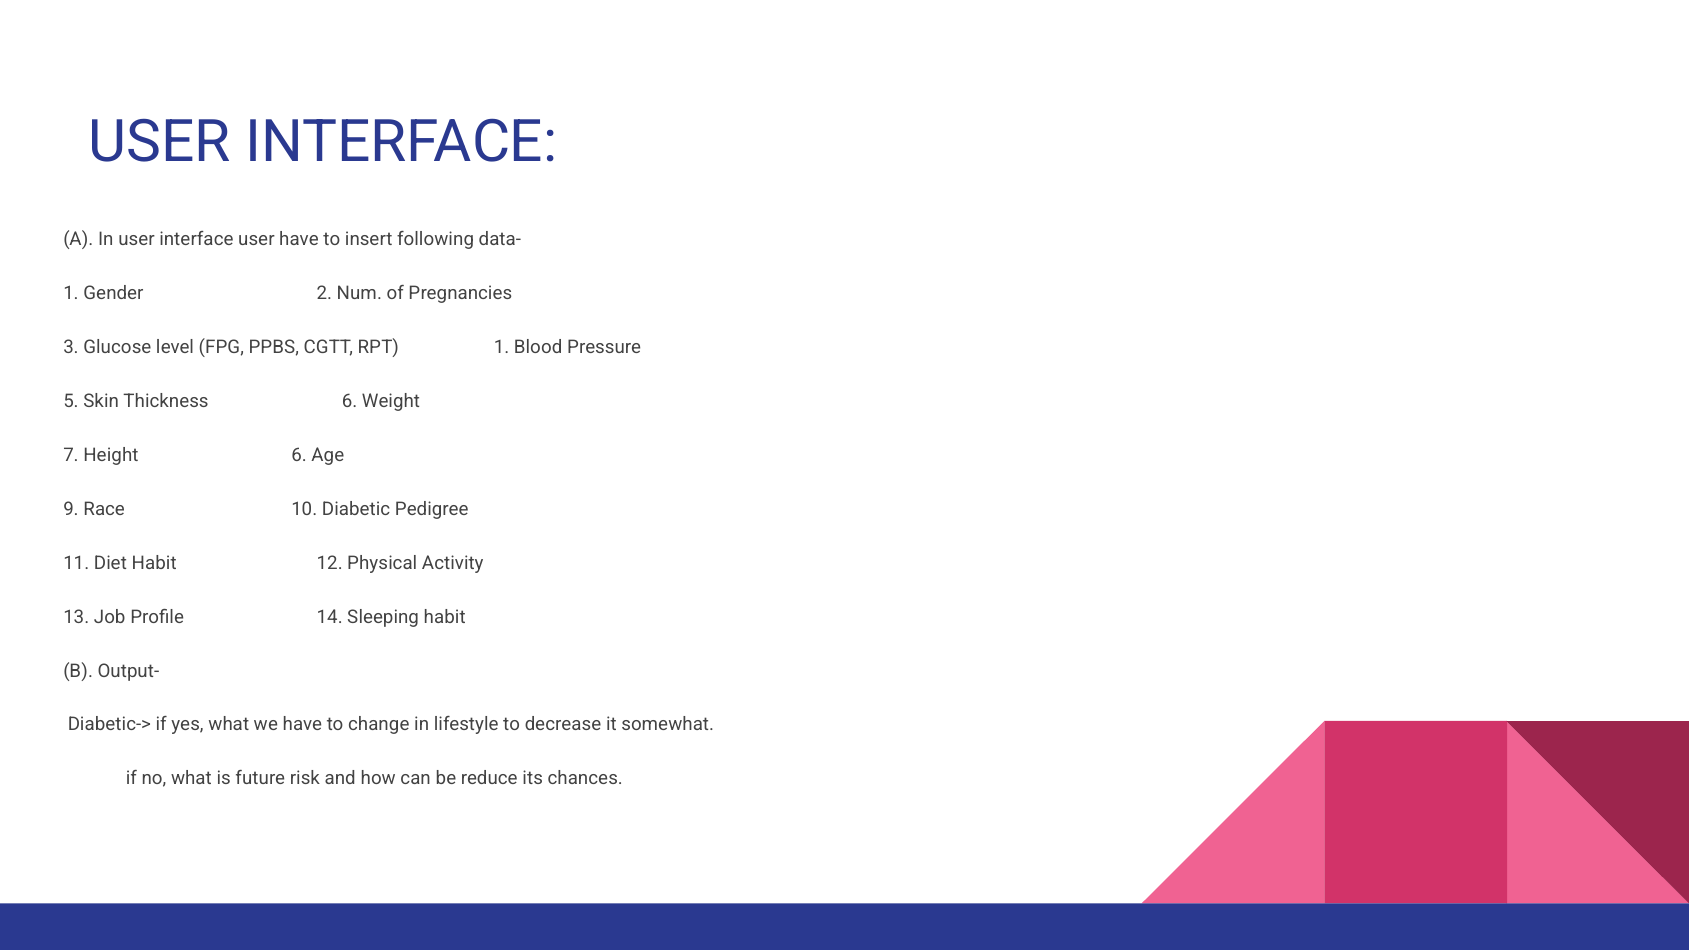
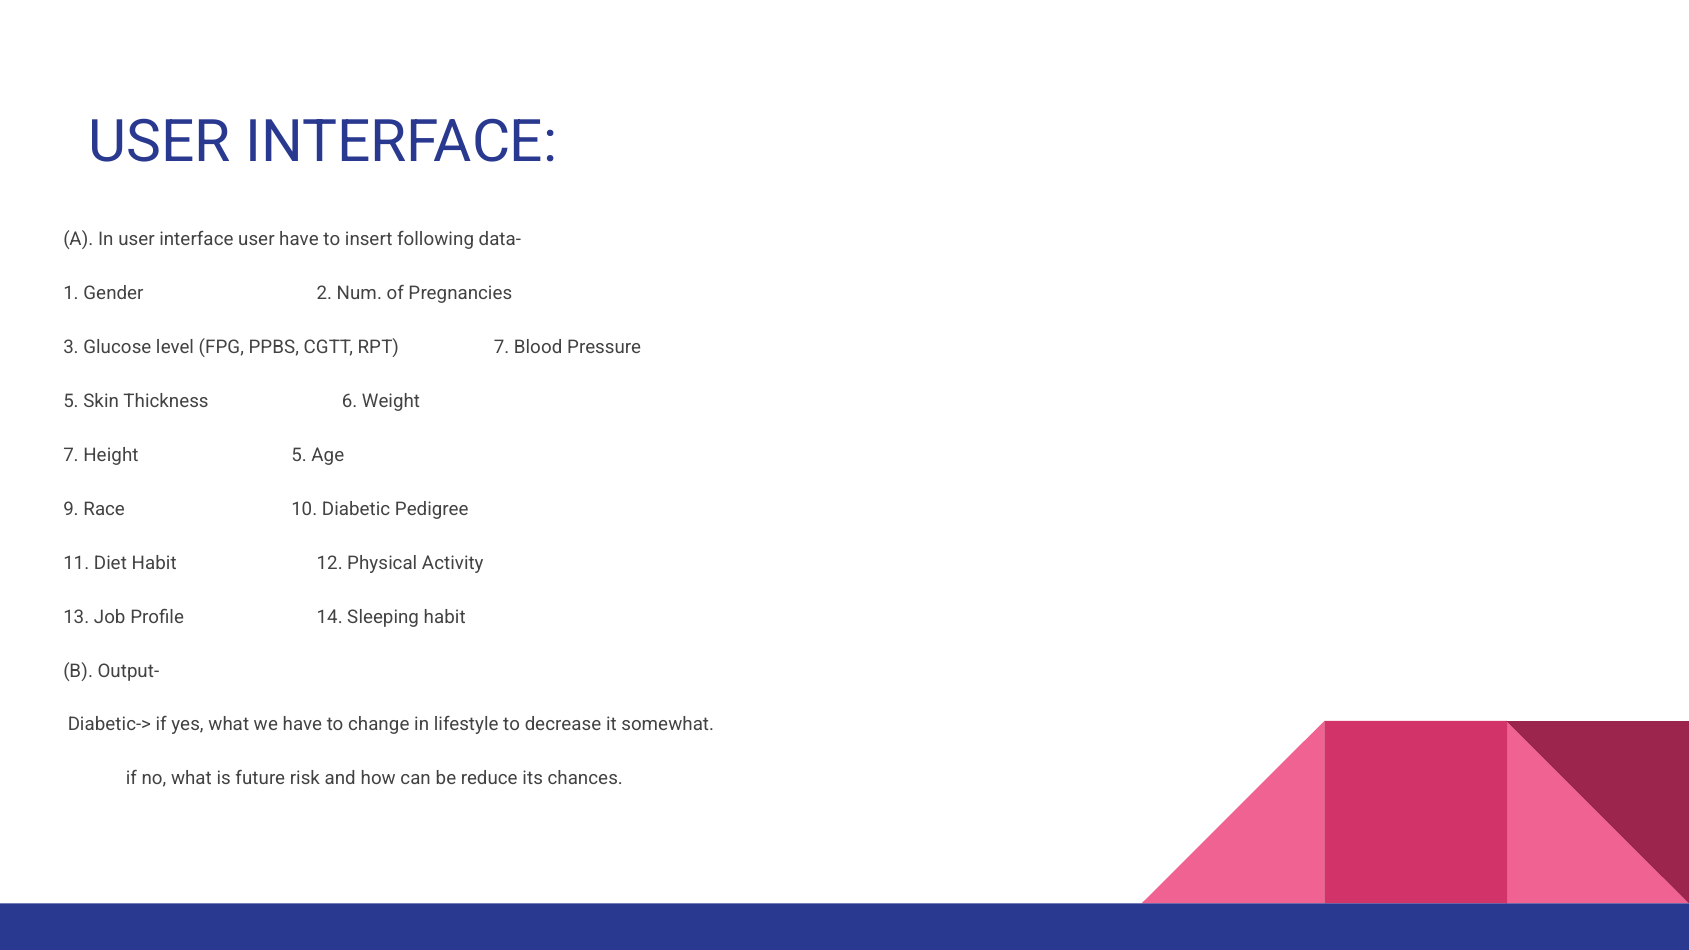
RPT 1: 1 -> 7 (502, 347)
Height 6: 6 -> 5 (299, 455)
